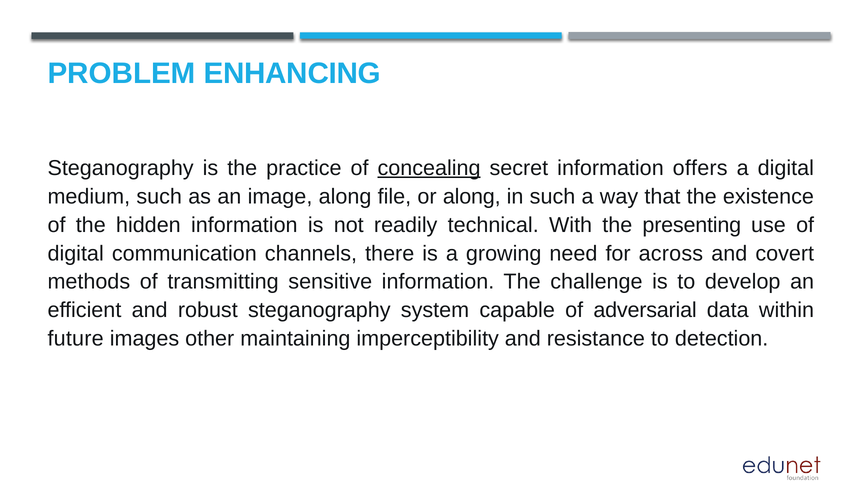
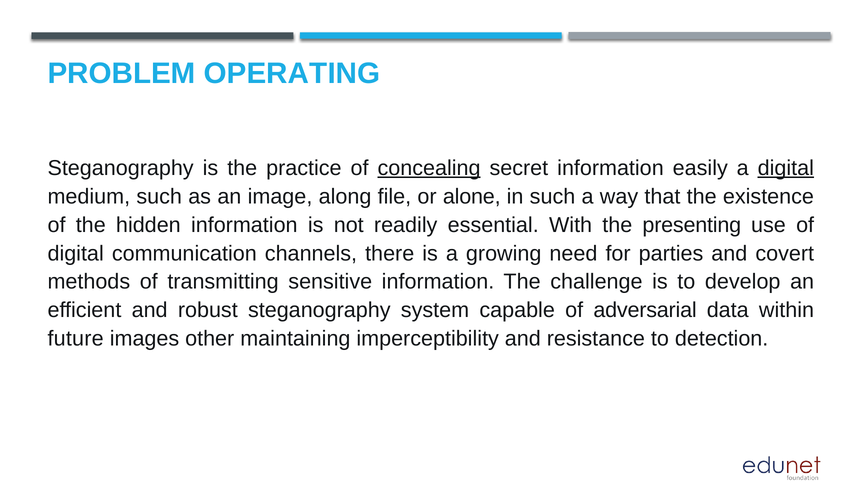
ENHANCING: ENHANCING -> OPERATING (292, 73)
offers: offers -> easily (700, 168)
digital underline: none -> present (786, 168)
or along: along -> alone (472, 196)
technical: technical -> essential (493, 225)
across: across -> parties (671, 253)
